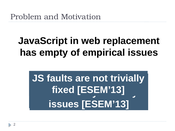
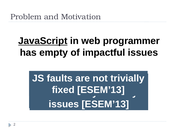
JavaScript underline: none -> present (43, 41)
replacement: replacement -> programmer (131, 41)
empirical: empirical -> impactful (104, 53)
